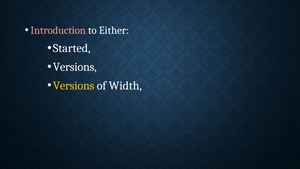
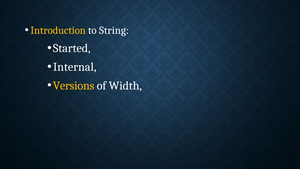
Introduction colour: pink -> yellow (58, 30)
Either: Either -> String (114, 30)
Versions: Versions -> Internal (75, 67)
